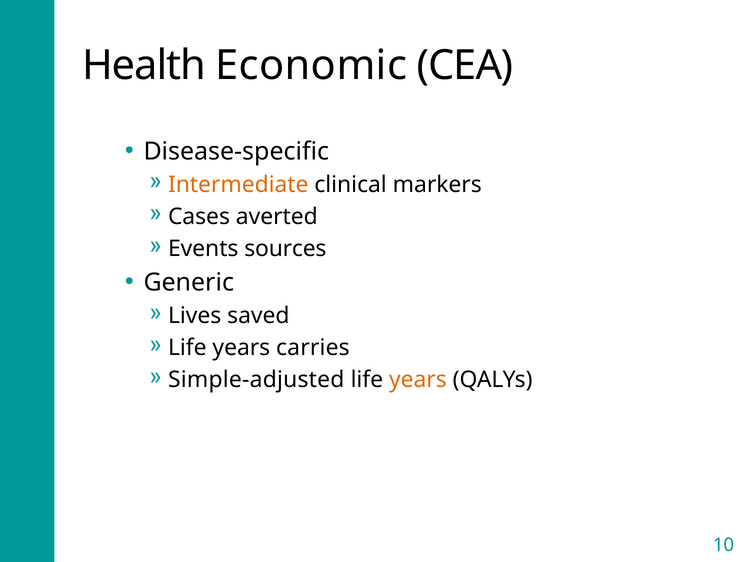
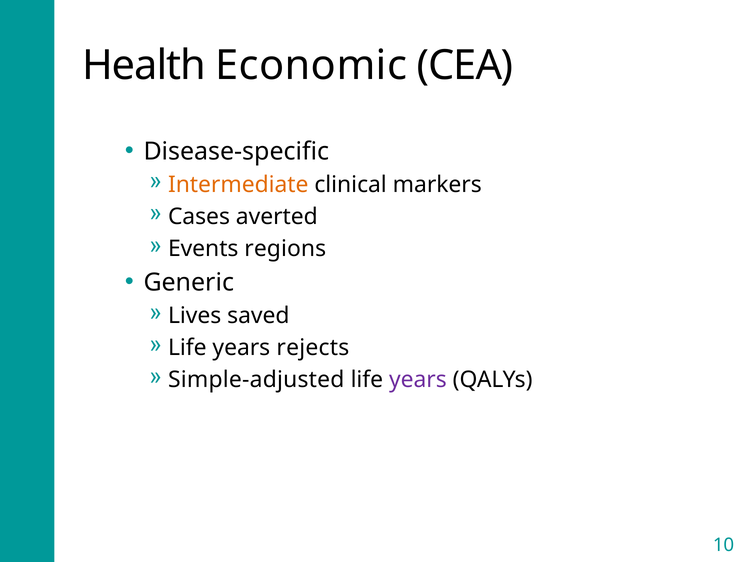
sources: sources -> regions (285, 249)
carries: carries -> rejects (313, 348)
years colour: orange -> purple (418, 380)
